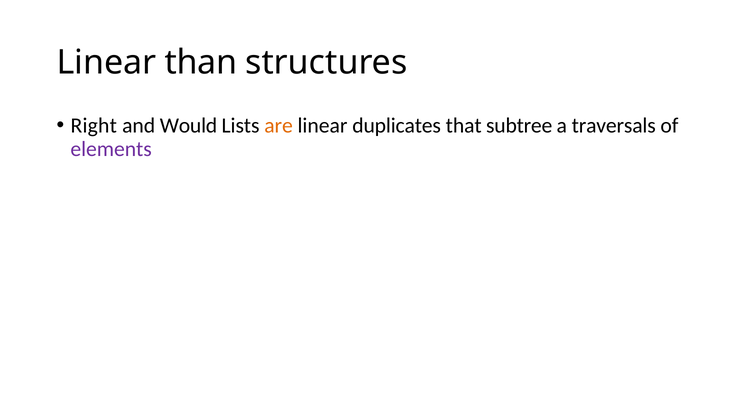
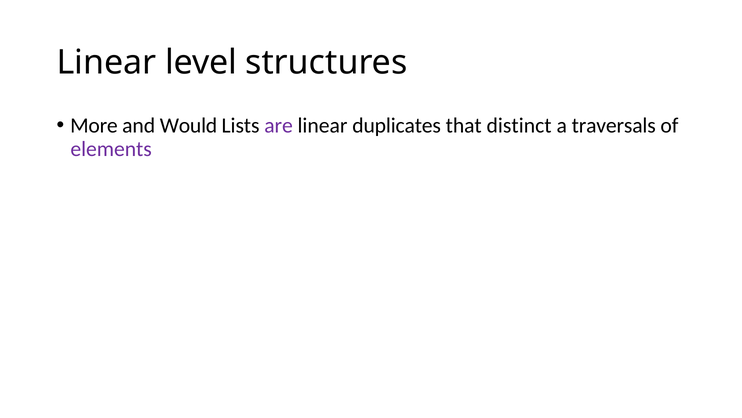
than: than -> level (201, 62)
Right: Right -> More (94, 125)
are colour: orange -> purple (279, 125)
subtree: subtree -> distinct (519, 125)
